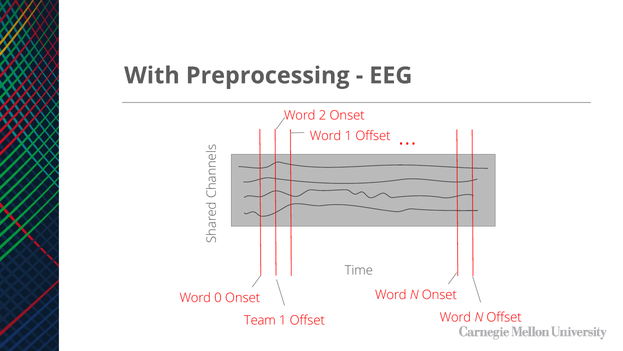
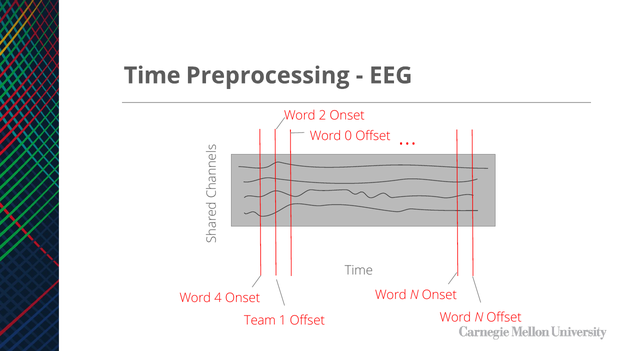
With: With -> Time (152, 75)
Word 1: 1 -> 0 (348, 136)
0: 0 -> 4 (218, 297)
